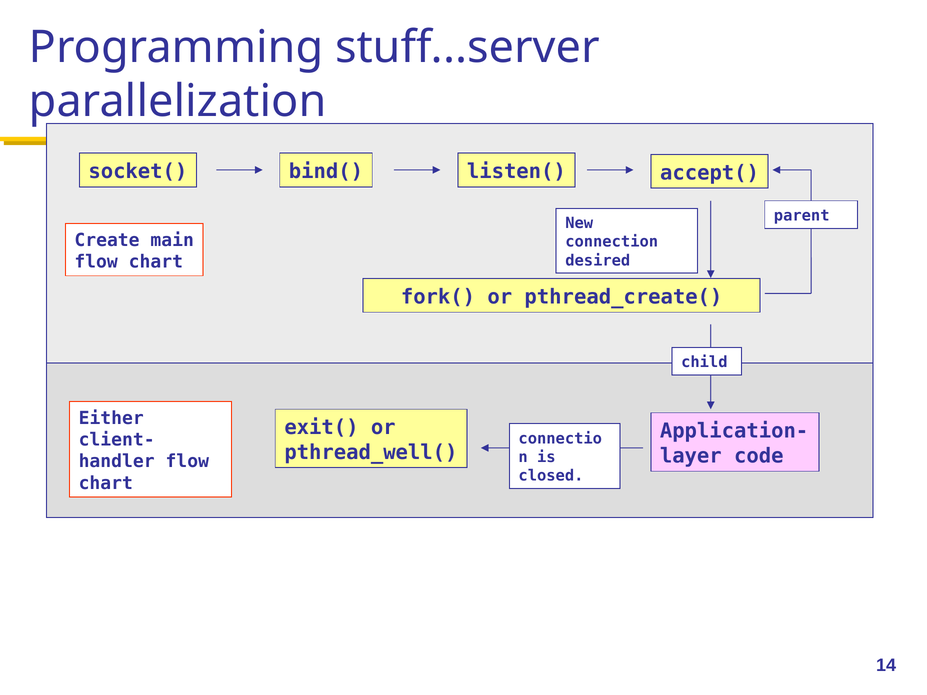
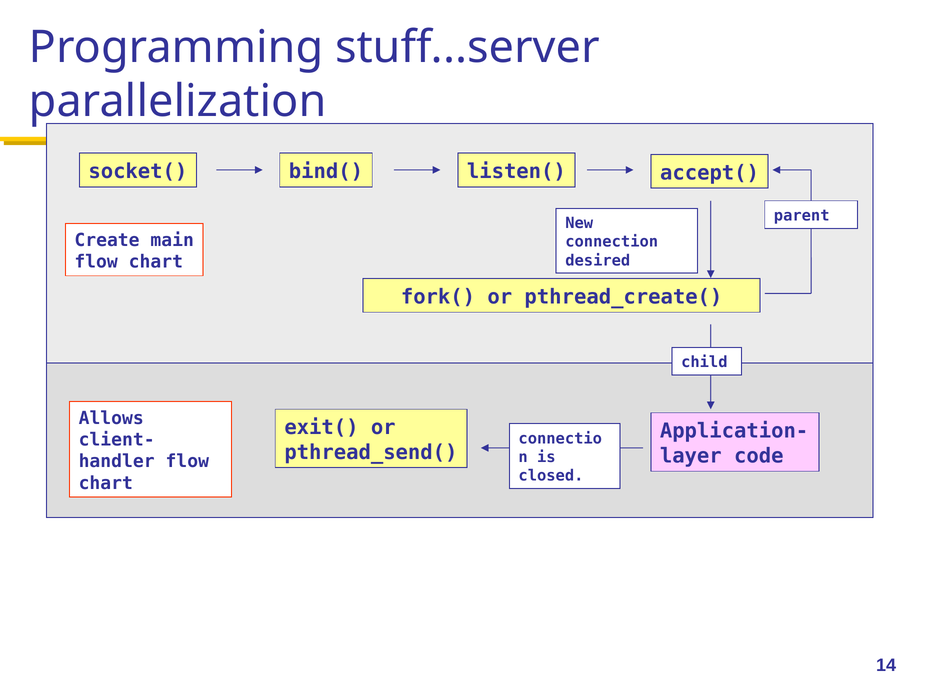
Either: Either -> Allows (111, 418)
pthread_well(: pthread_well( -> pthread_send( (371, 452)
